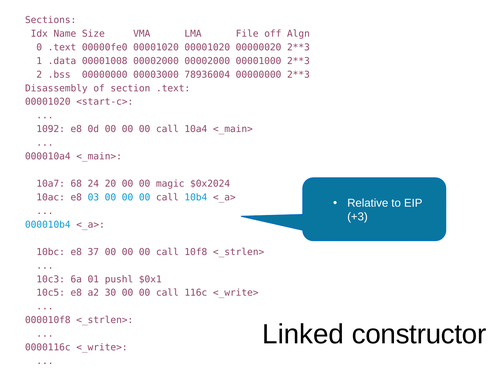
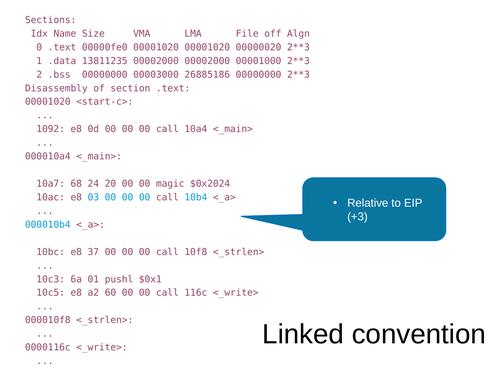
00001008: 00001008 -> 13811235 (105, 61)
78936004: 78936004 -> 26885186 (207, 75)
30: 30 -> 60 (110, 293)
constructor: constructor -> convention (419, 334)
